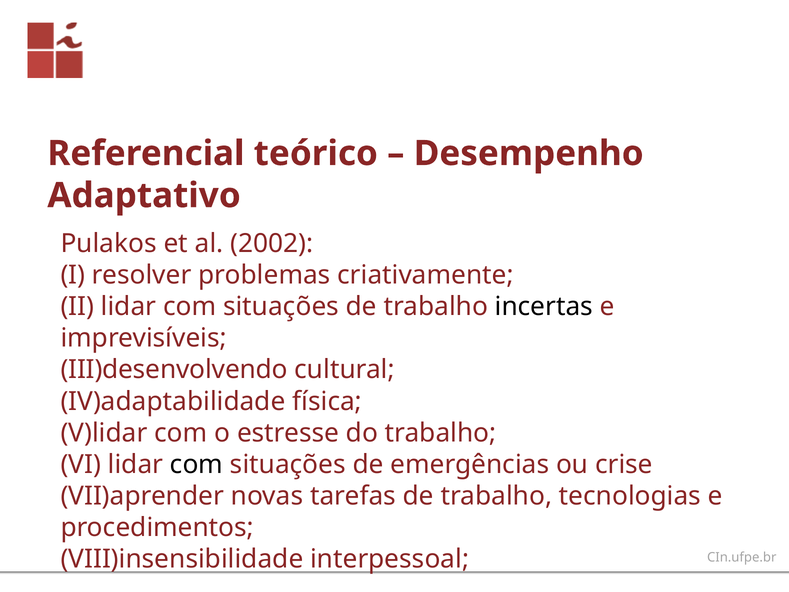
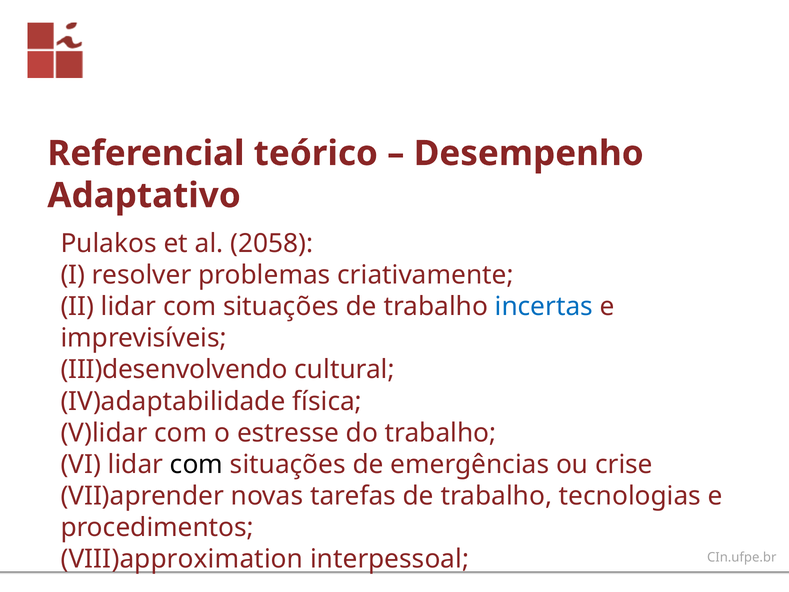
2002: 2002 -> 2058 (272, 243)
incertas colour: black -> blue (544, 307)
VIII)insensibilidade: VIII)insensibilidade -> VIII)approximation (182, 559)
